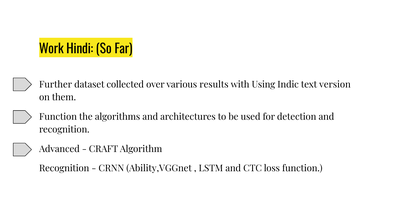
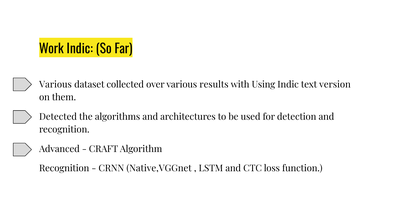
Work Hindi: Hindi -> Indic (80, 49)
Further: Further -> Various (56, 85)
Function: Function -> Detected (58, 117)
Ability,VGGnet: Ability,VGGnet -> Native,VGGnet (159, 168)
